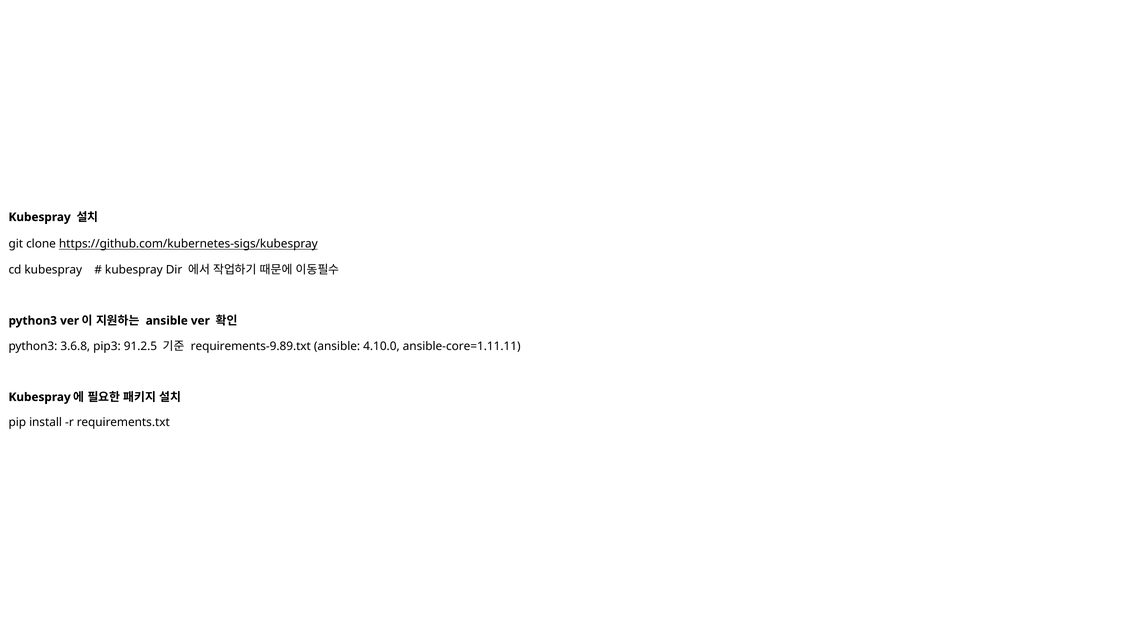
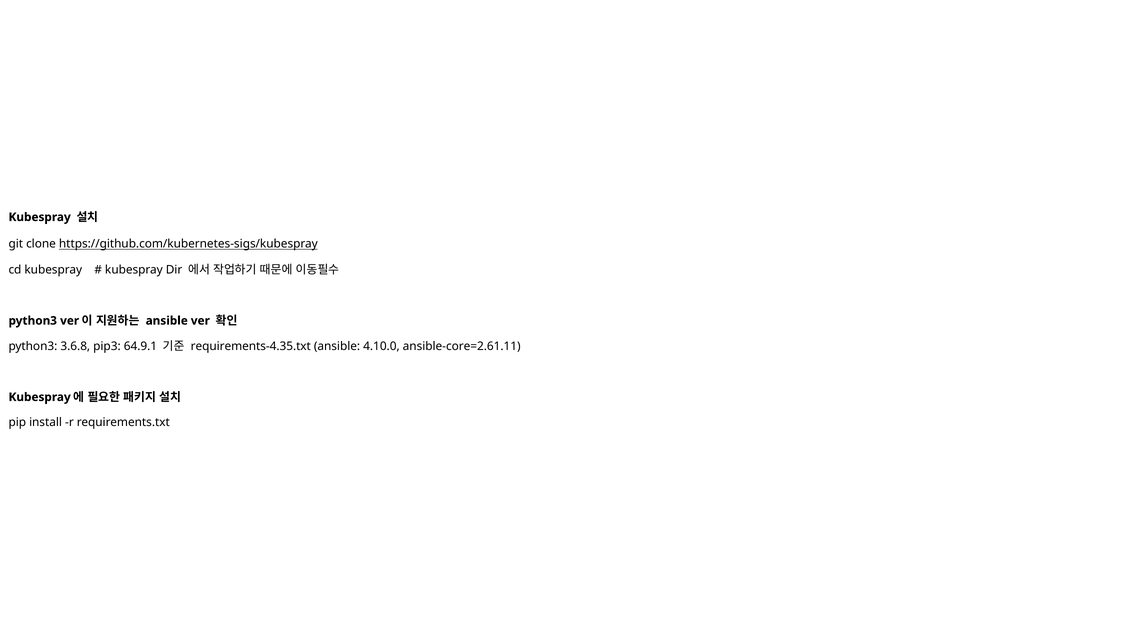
91.2.5: 91.2.5 -> 64.9.1 (140, 346)
requirements-9.89.txt: requirements-9.89.txt -> requirements-4.35.txt (251, 346)
ansible-core=1.11.11: ansible-core=1.11.11 -> ansible-core=2.61.11 (462, 346)
